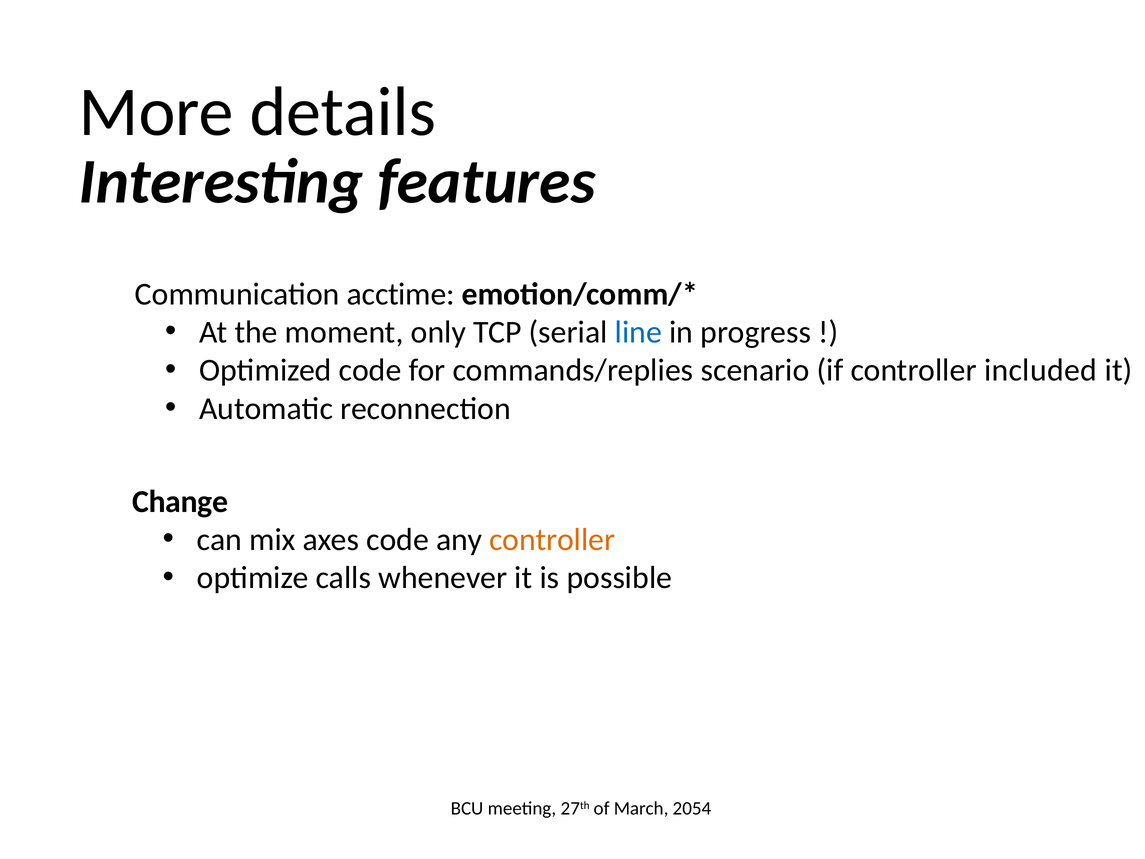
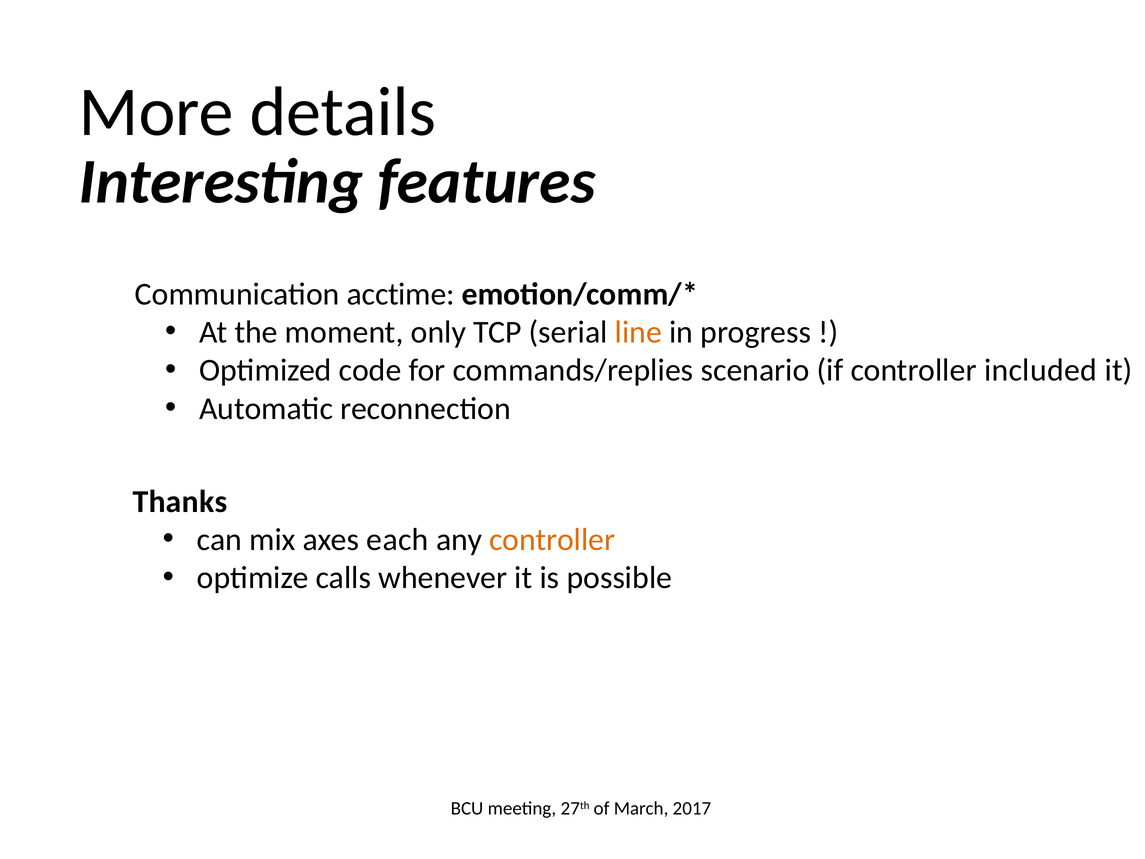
line colour: blue -> orange (638, 332)
Change: Change -> Thanks (180, 501)
axes code: code -> each (397, 540)
2054: 2054 -> 2017 (692, 808)
